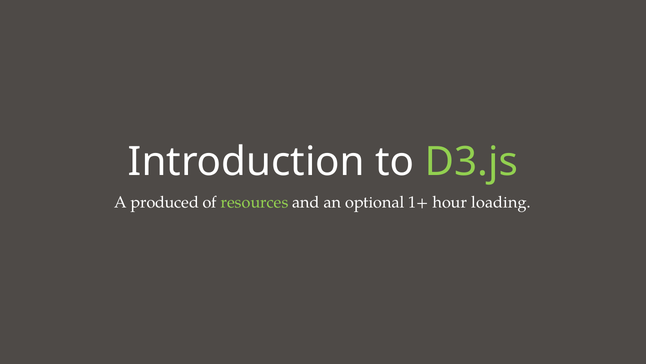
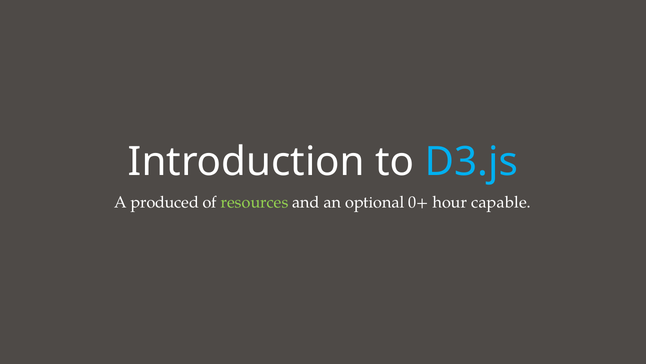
D3.js colour: light green -> light blue (471, 161)
1+: 1+ -> 0+ (419, 202)
loading: loading -> capable (501, 202)
